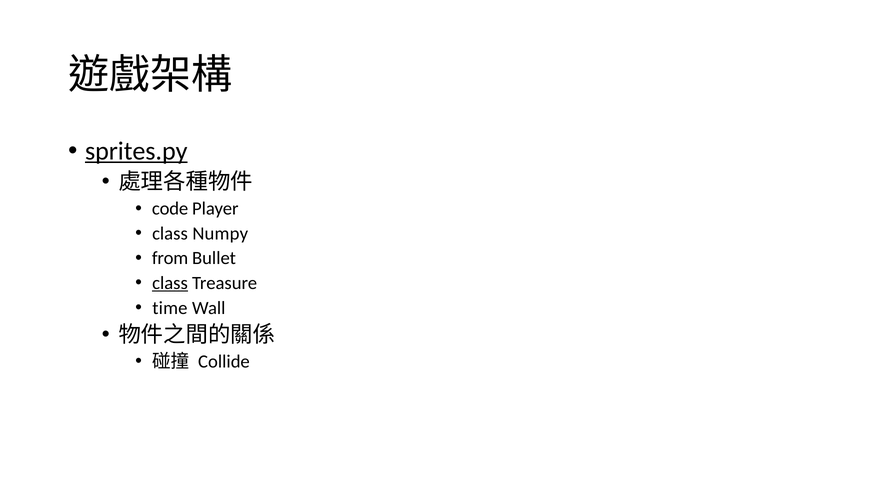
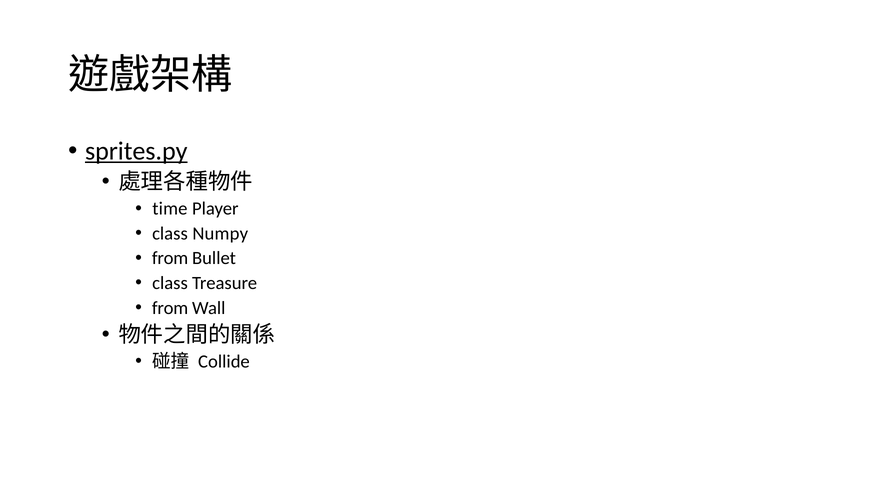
code: code -> time (170, 209)
class underline: present -> none (170, 283)
time: time -> from (170, 308)
